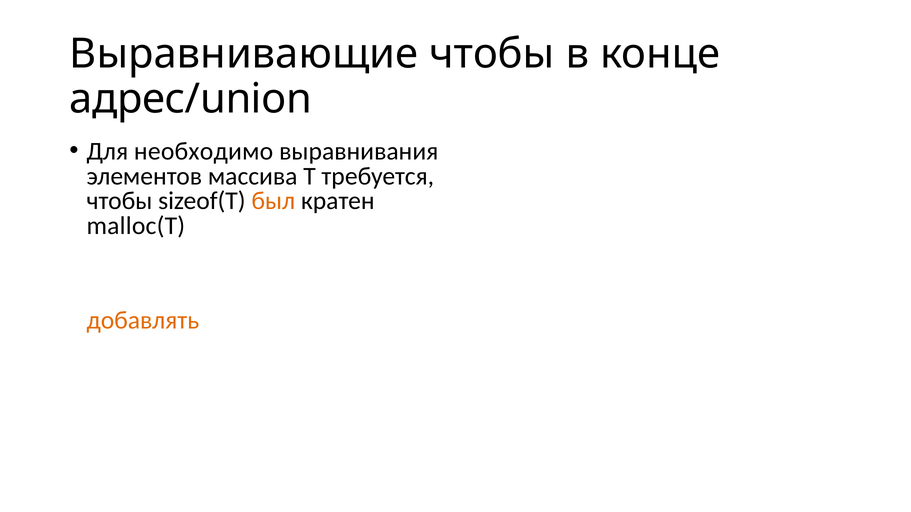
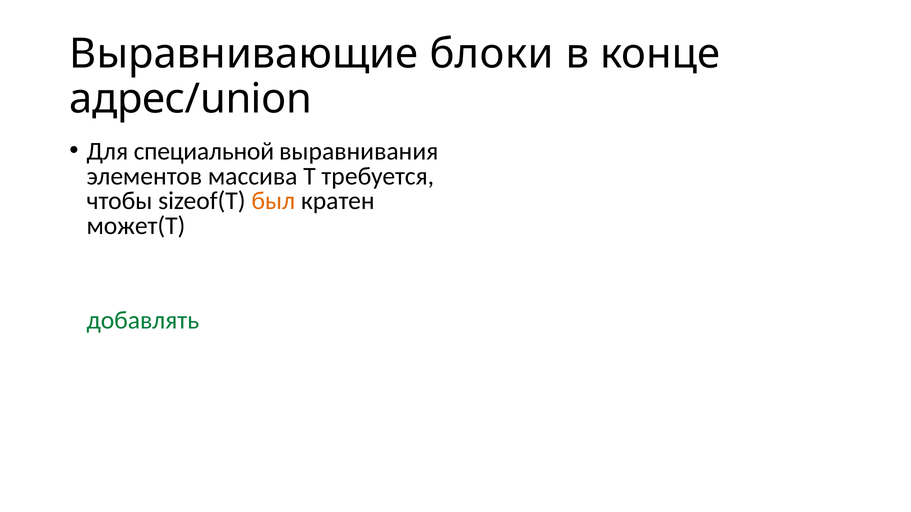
Выравнивающие чтобы: чтобы -> блоки (492, 54)
необходимо: необходимо -> специальной (204, 151)
malloc(T: malloc(T -> может(T (136, 226)
добавлять colour: orange -> green (143, 321)
